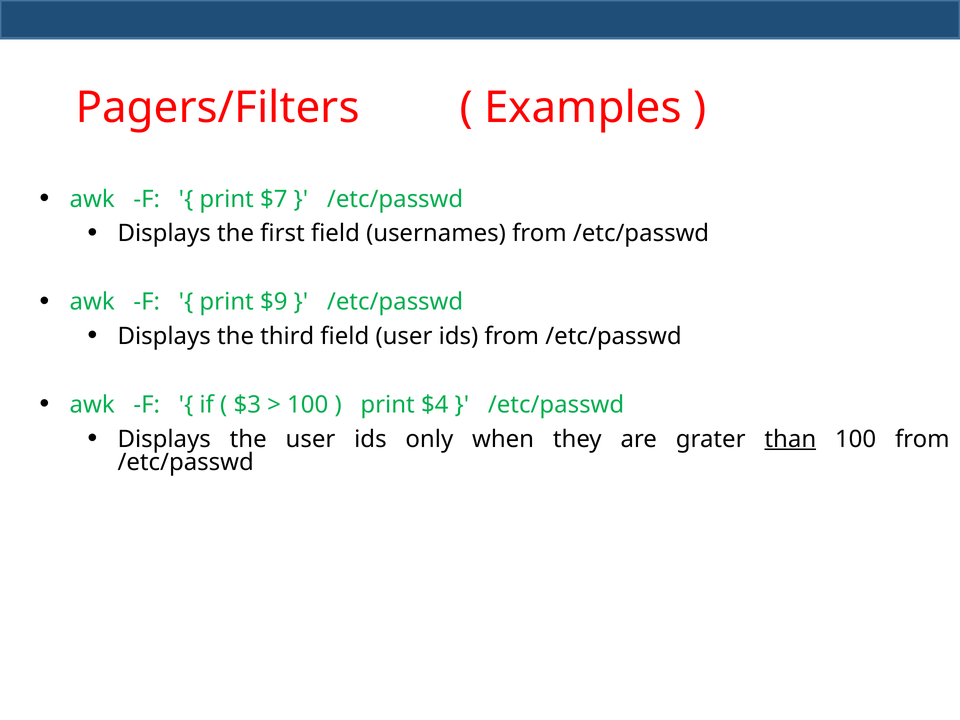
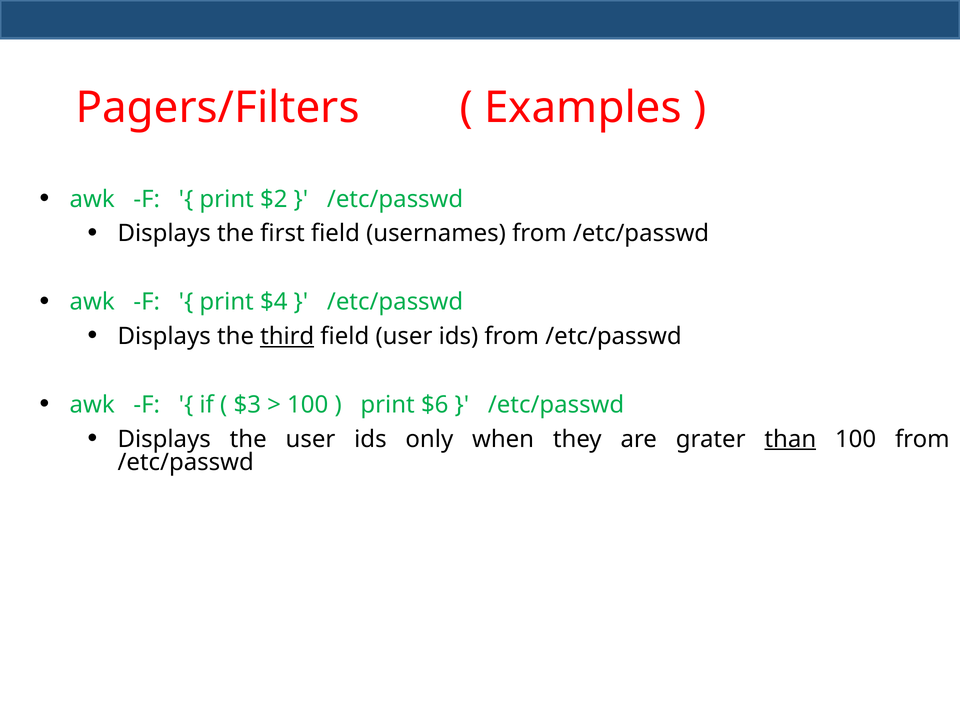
$7: $7 -> $2 (274, 199)
$9: $9 -> $4 (274, 302)
third underline: none -> present (287, 336)
$4: $4 -> $6 (435, 405)
